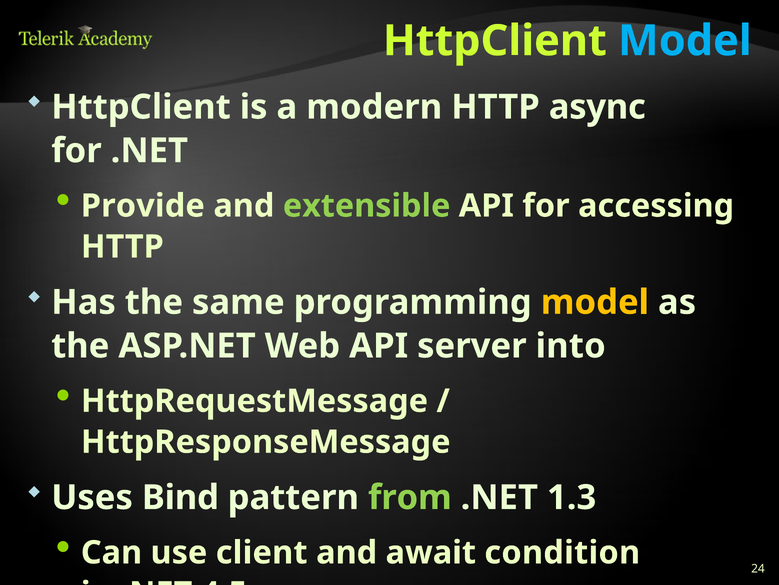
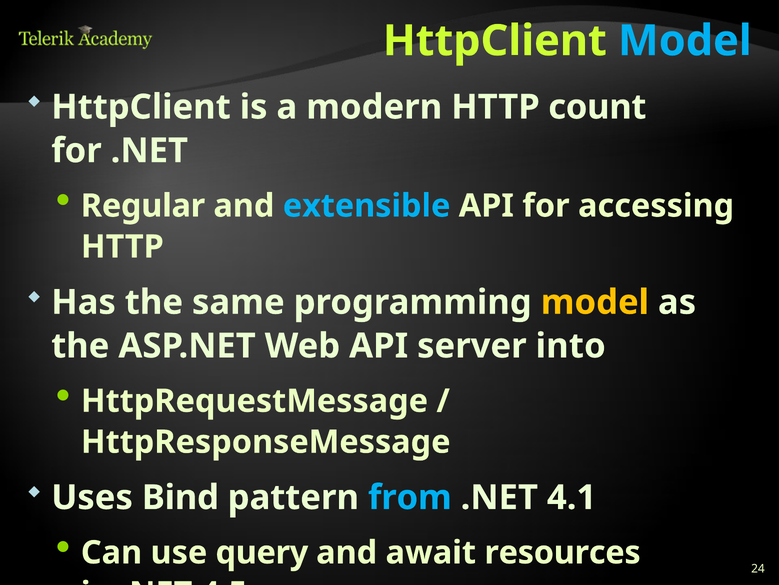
async: async -> count (597, 107)
Provide: Provide -> Regular (143, 206)
extensible colour: light green -> light blue (367, 206)
from colour: light green -> light blue (410, 497)
1.3: 1.3 -> 4.1 (572, 497)
client: client -> query (262, 552)
condition: condition -> resources (563, 552)
